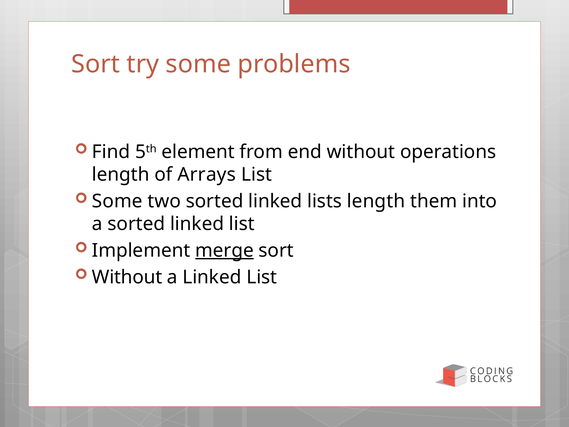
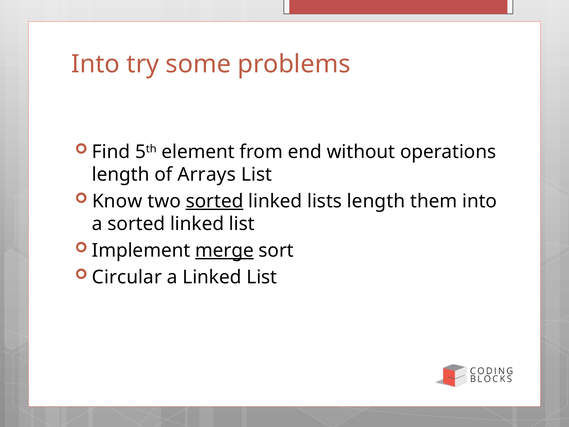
Sort: Sort -> Into (96, 64)
Some: Some -> Know (117, 201)
sorted underline: none -> present (215, 201)
Without: Without -> Circular (127, 277)
